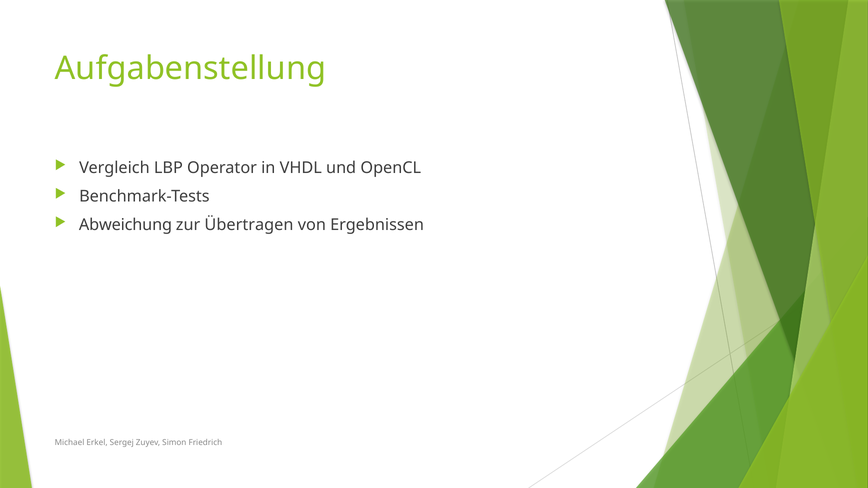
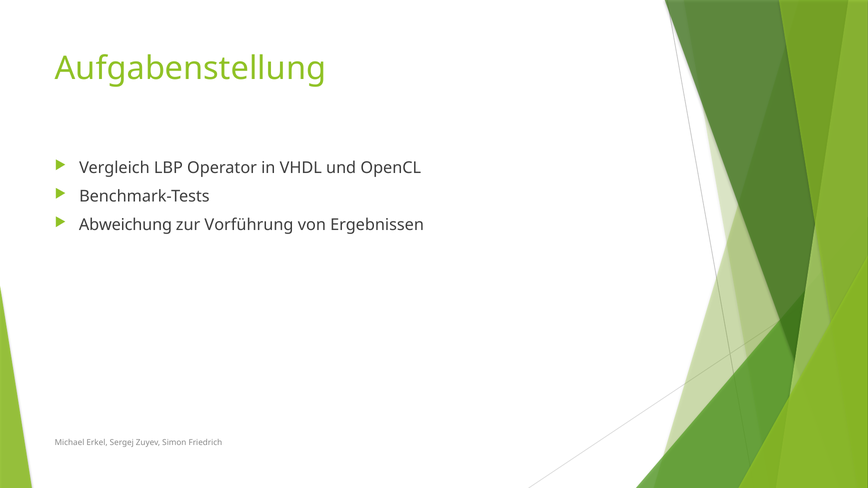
Übertragen: Übertragen -> Vorführung (249, 225)
